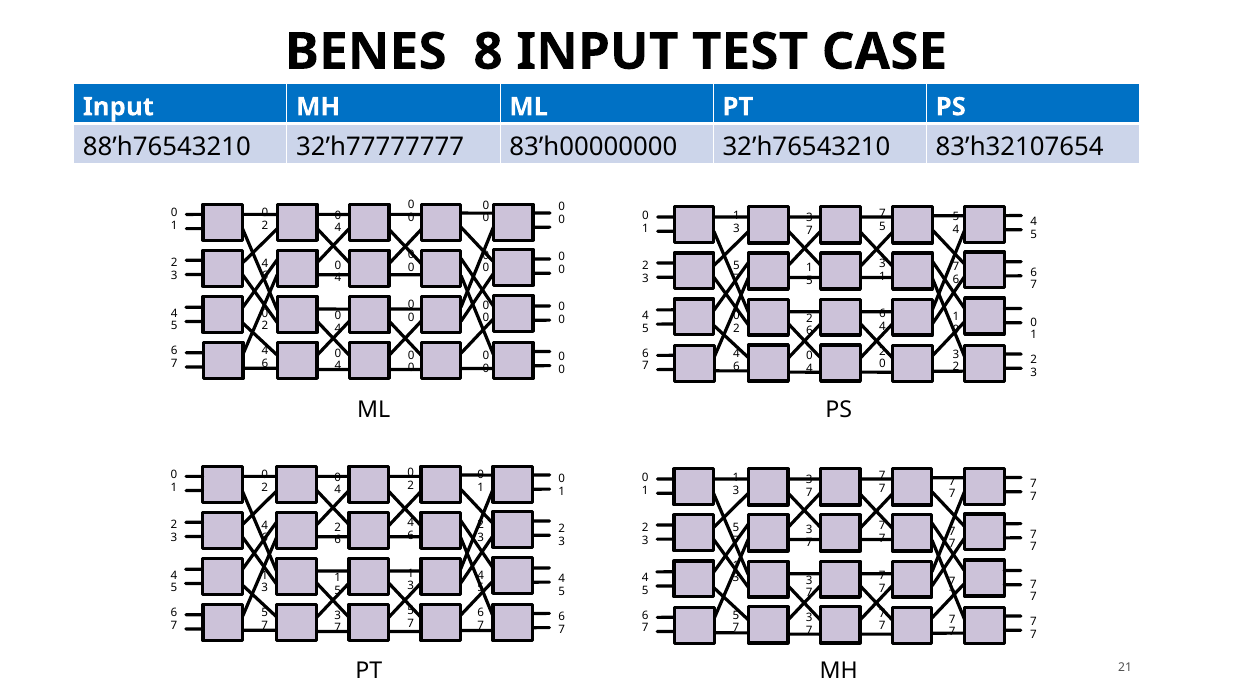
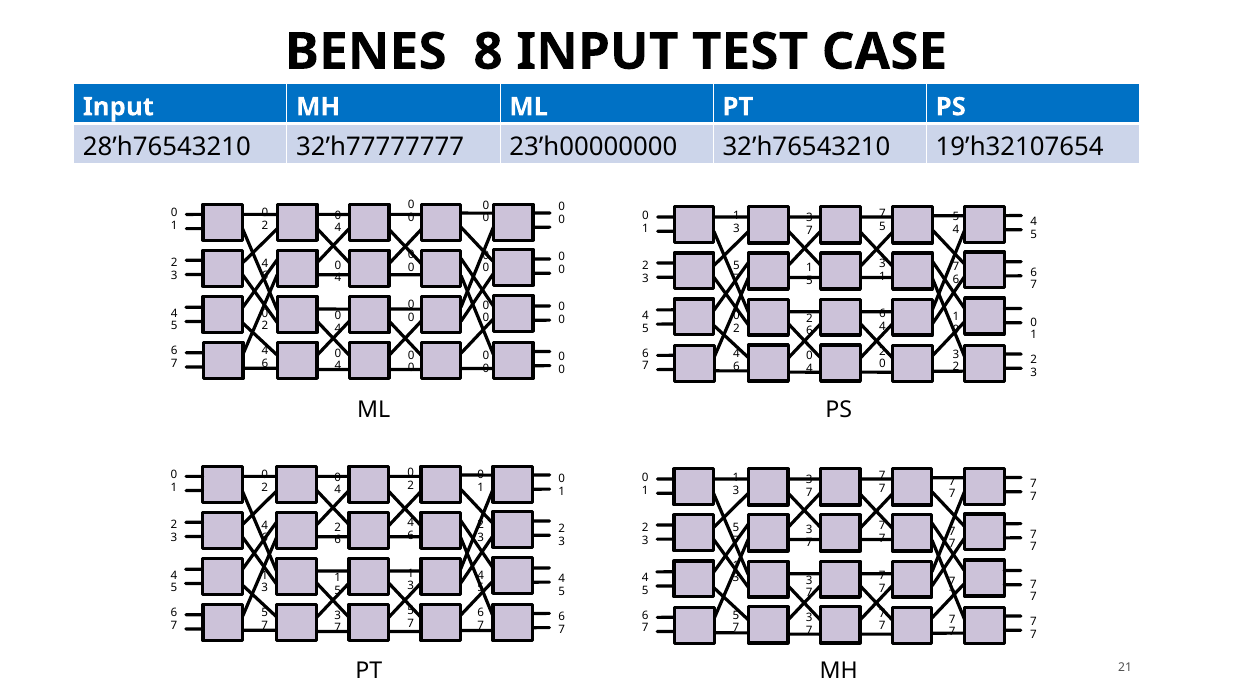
88’h76543210: 88’h76543210 -> 28’h76543210 (167, 147)
83’h00000000: 83’h00000000 -> 23’h00000000 (593, 147)
83’h32107654: 83’h32107654 -> 19’h32107654 (1020, 147)
